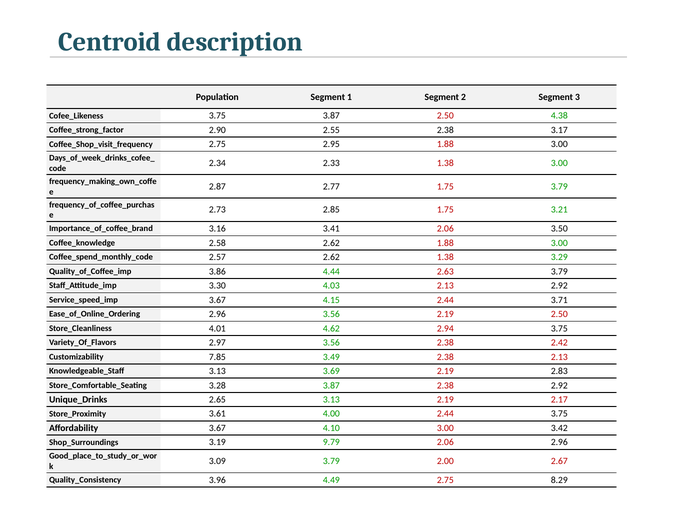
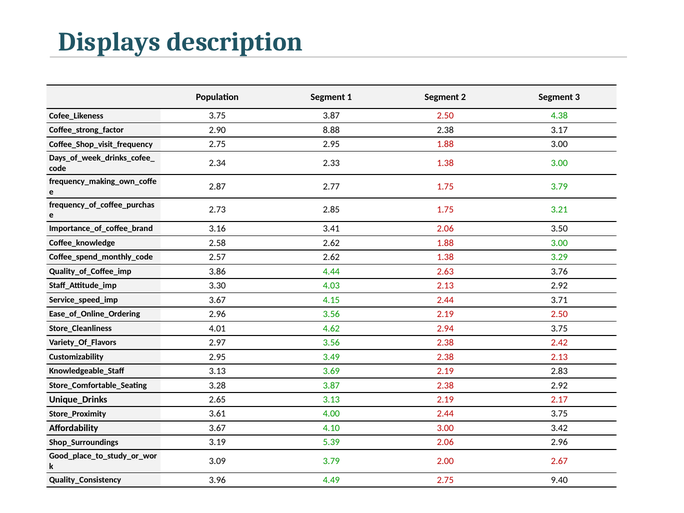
Centroid: Centroid -> Displays (109, 42)
2.55: 2.55 -> 8.88 (331, 130)
2.63 3.79: 3.79 -> 3.76 (559, 271)
Customizability 7.85: 7.85 -> 2.95 (217, 357)
9.79: 9.79 -> 5.39 (331, 442)
8.29: 8.29 -> 9.40 (559, 480)
